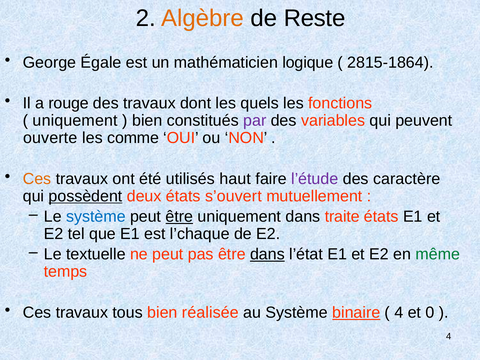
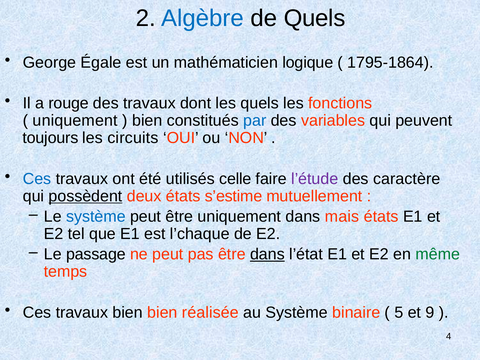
Algèbre colour: orange -> blue (202, 18)
de Reste: Reste -> Quels (315, 18)
2815-1864: 2815-1864 -> 1795-1864 (390, 62)
par colour: purple -> blue (255, 121)
ouverte: ouverte -> toujours (50, 138)
comme: comme -> circuits (133, 138)
Ces colour: orange -> blue (37, 179)
haut: haut -> celle (235, 179)
s’ouvert: s’ouvert -> s’estime (234, 196)
être underline: present -> none (179, 217)
traite: traite -> mais (342, 217)
textuelle: textuelle -> passage (96, 254)
travaux tous: tous -> bien (128, 313)
binaire underline: present -> none (356, 313)
4: 4 -> 5 (399, 313)
0: 0 -> 9 (430, 313)
